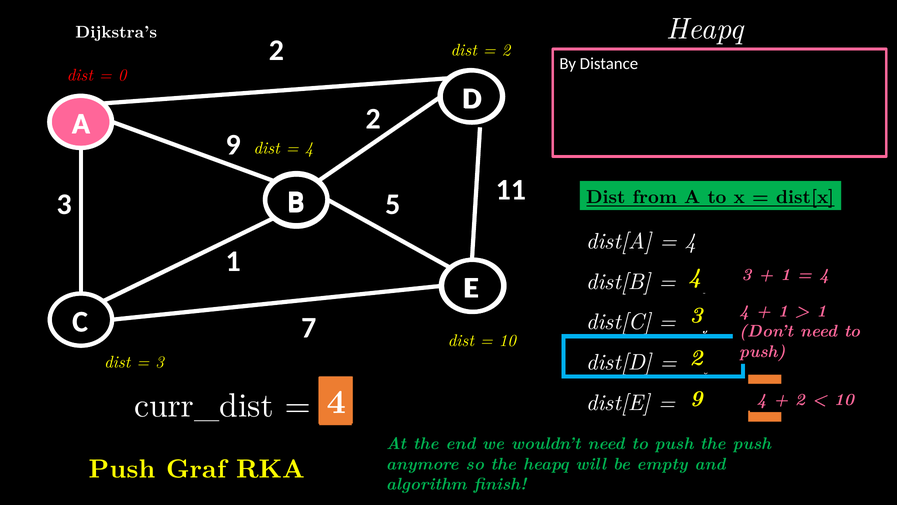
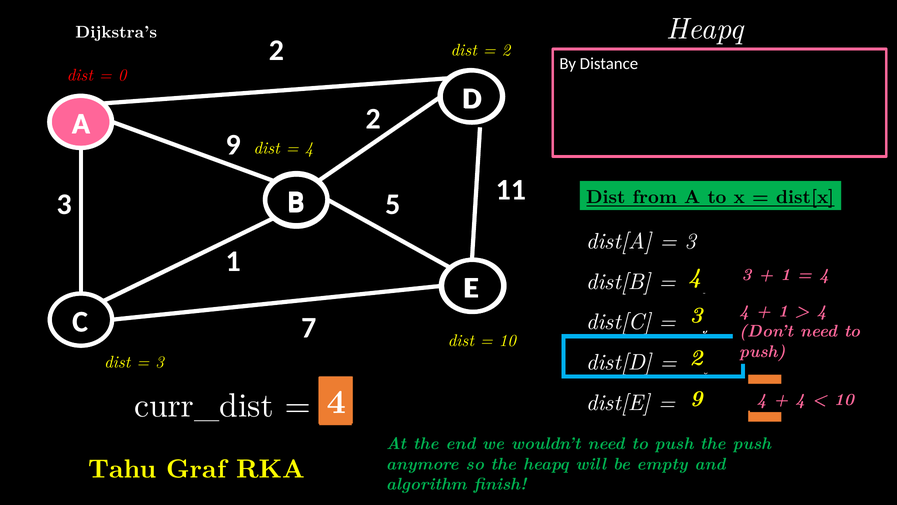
4: 4 -> 3 (690, 241)
1: 1 -> 4 (822, 311)
2: 2 -> 4 (800, 399)
Push: Push -> Tahu (123, 469)
